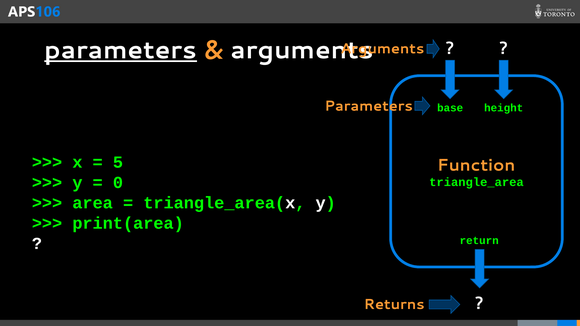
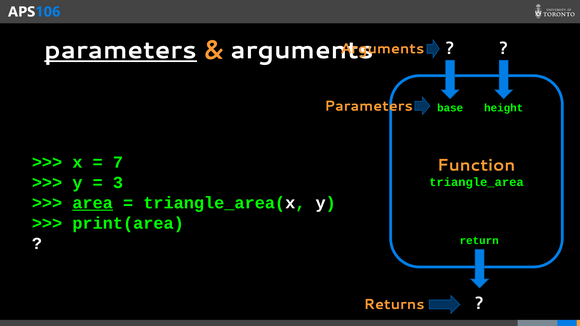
5: 5 -> 7 (118, 162)
0: 0 -> 3 (118, 183)
area underline: none -> present (93, 203)
